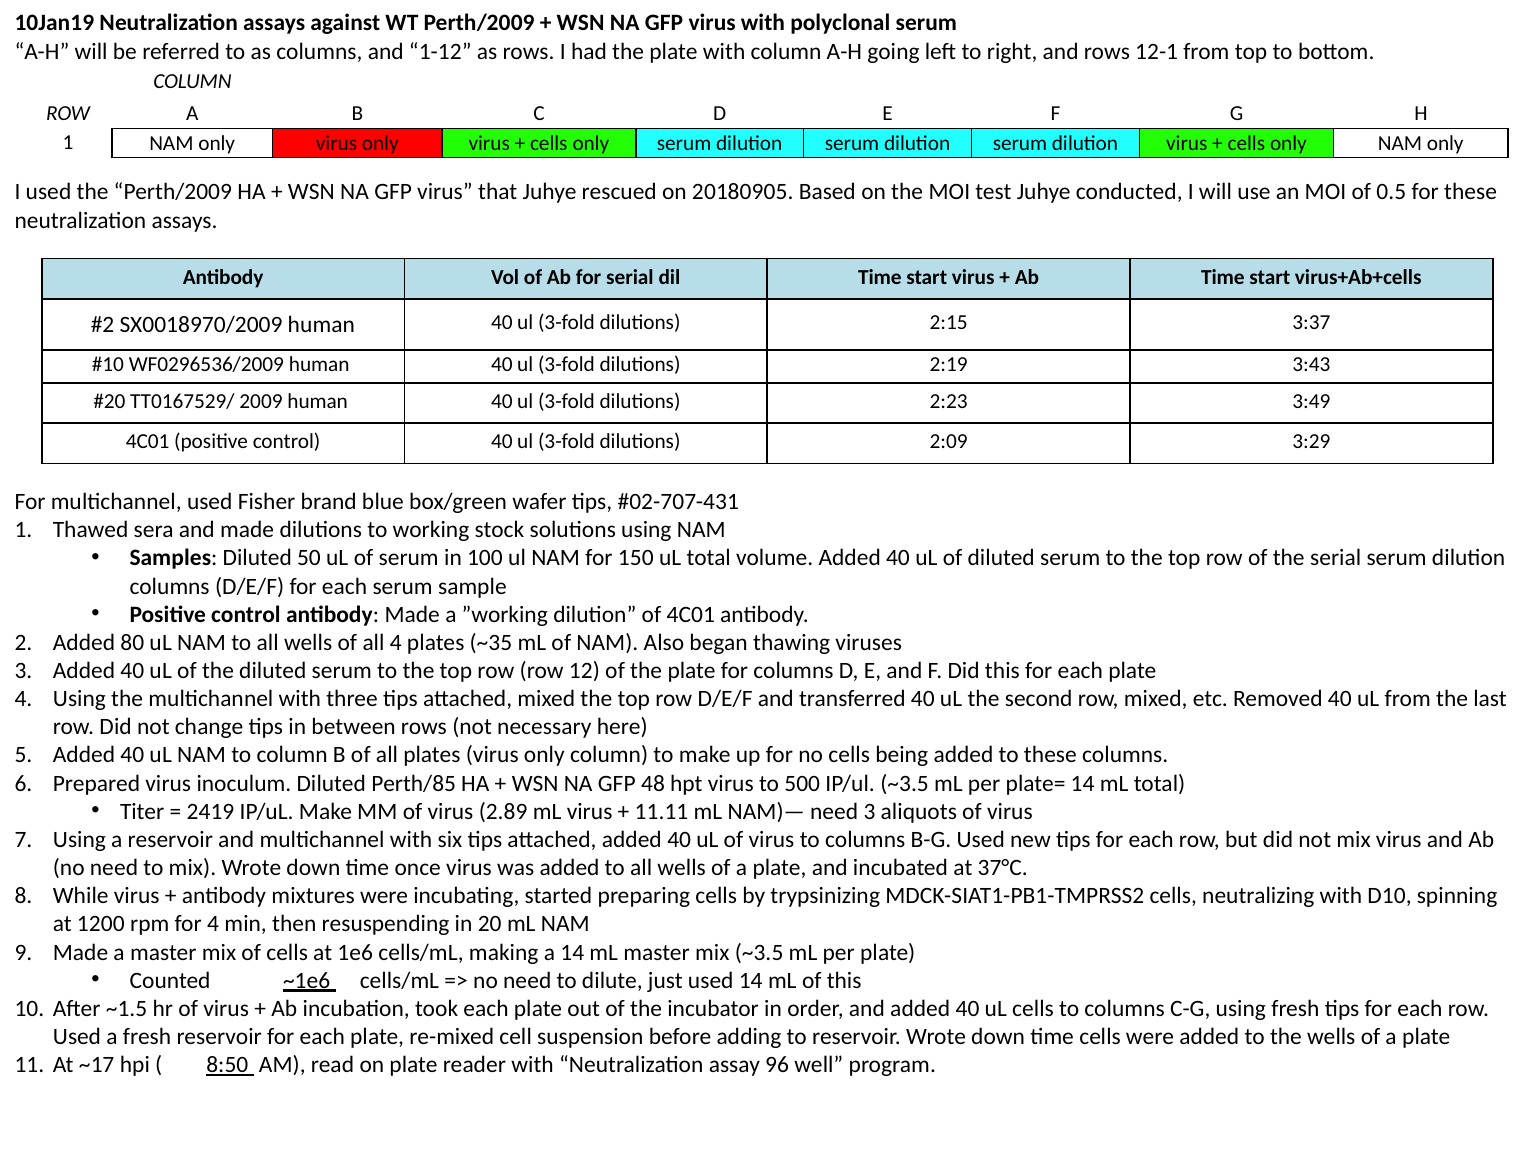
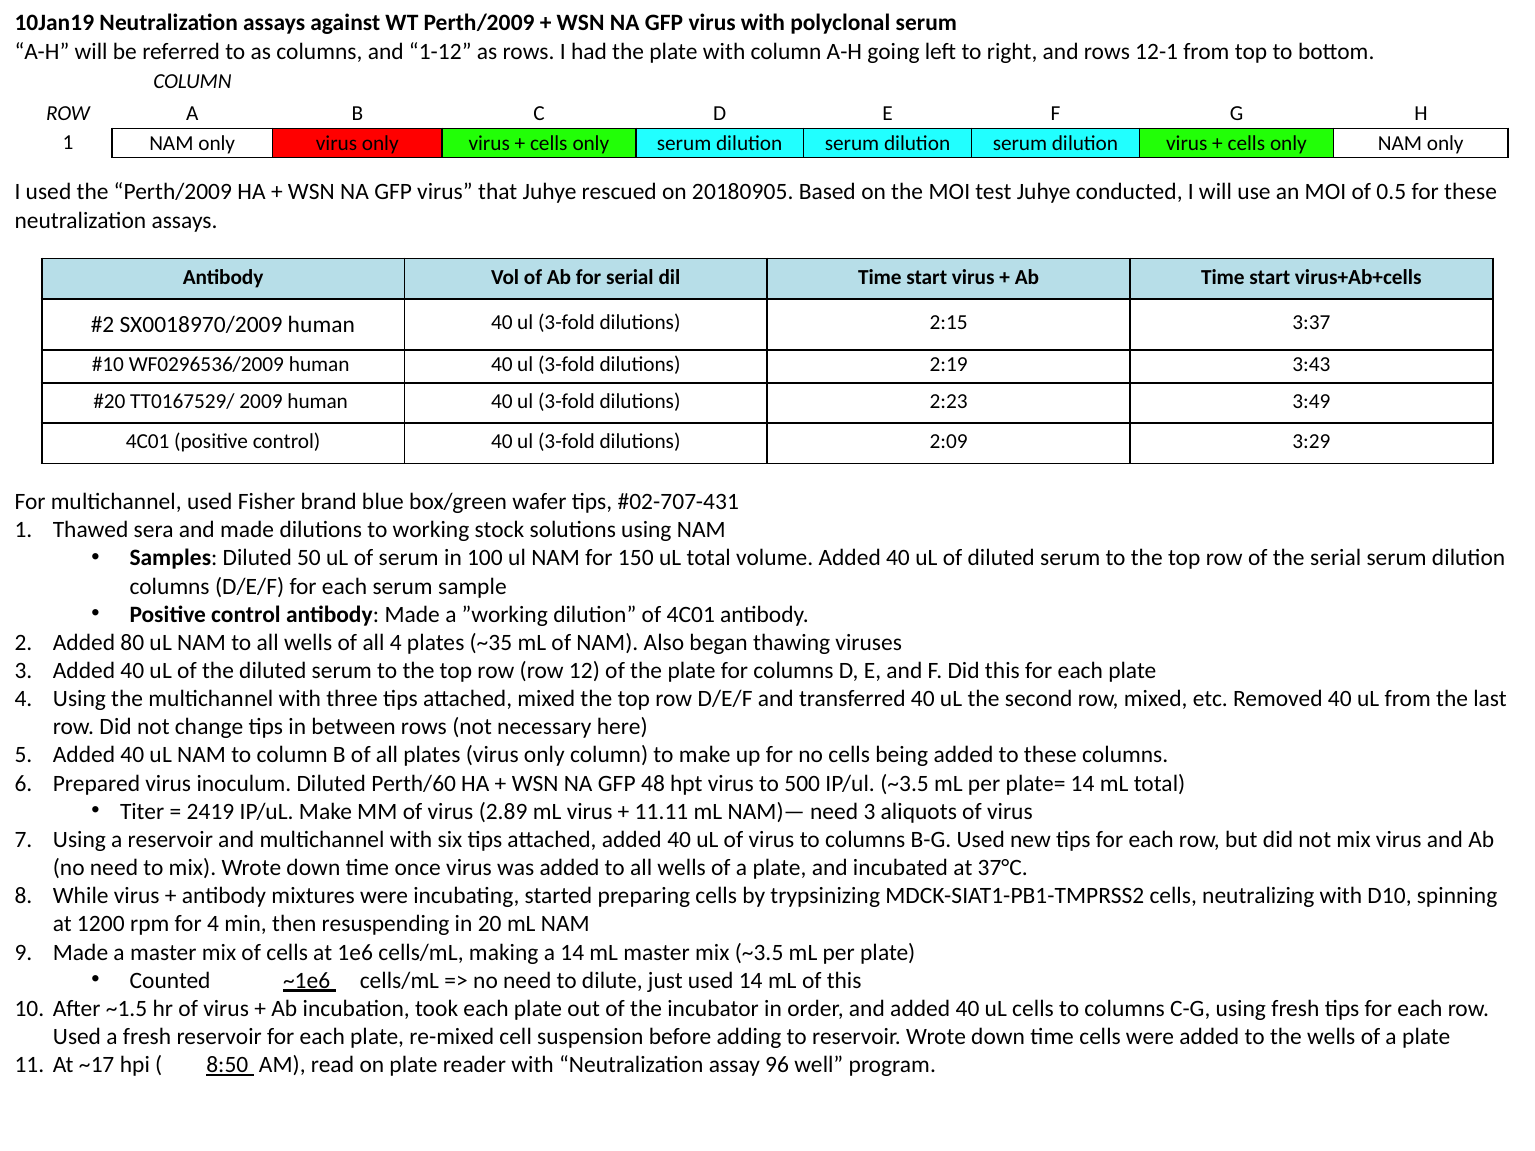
Perth/85: Perth/85 -> Perth/60 (414, 784)
